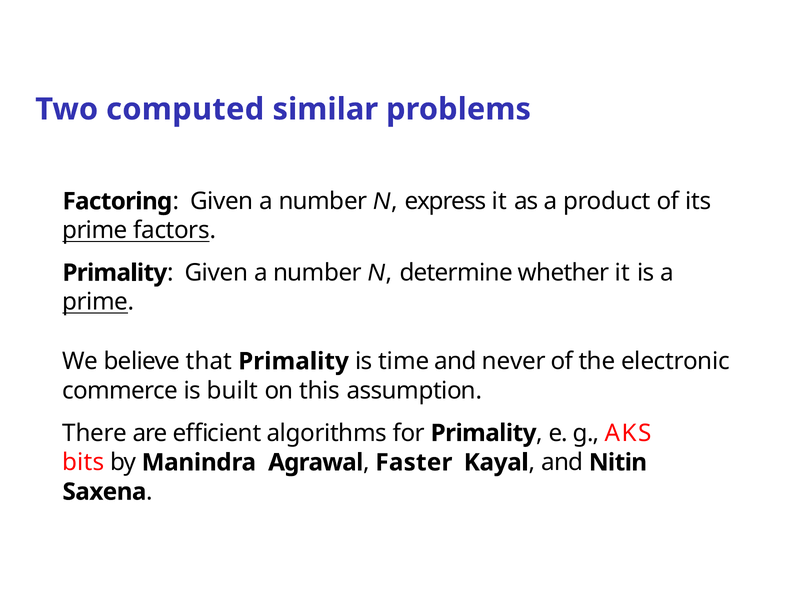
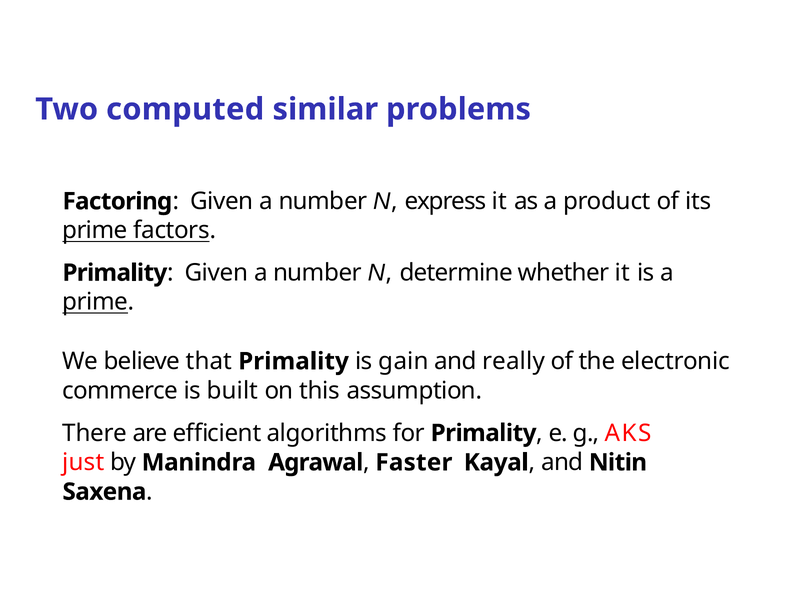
time: time -> gain (404, 362)
never: never -> really (514, 362)
bits: bits -> just (83, 463)
